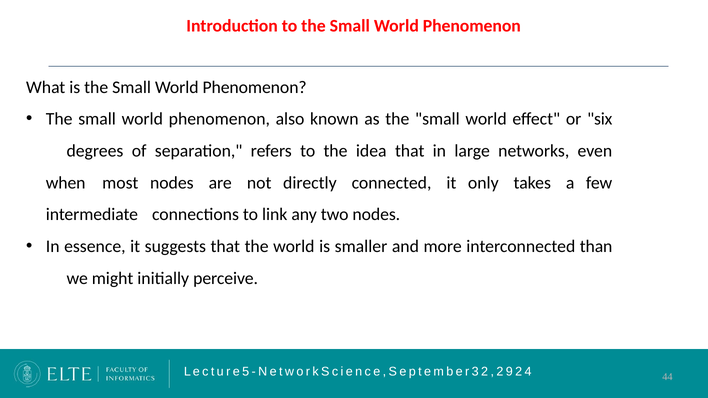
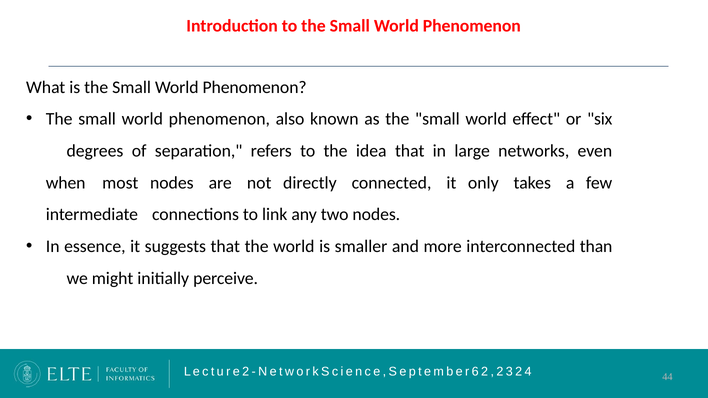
e 5: 5 -> 2 (246, 372)
3: 3 -> 6 (475, 372)
9: 9 -> 3 (509, 372)
